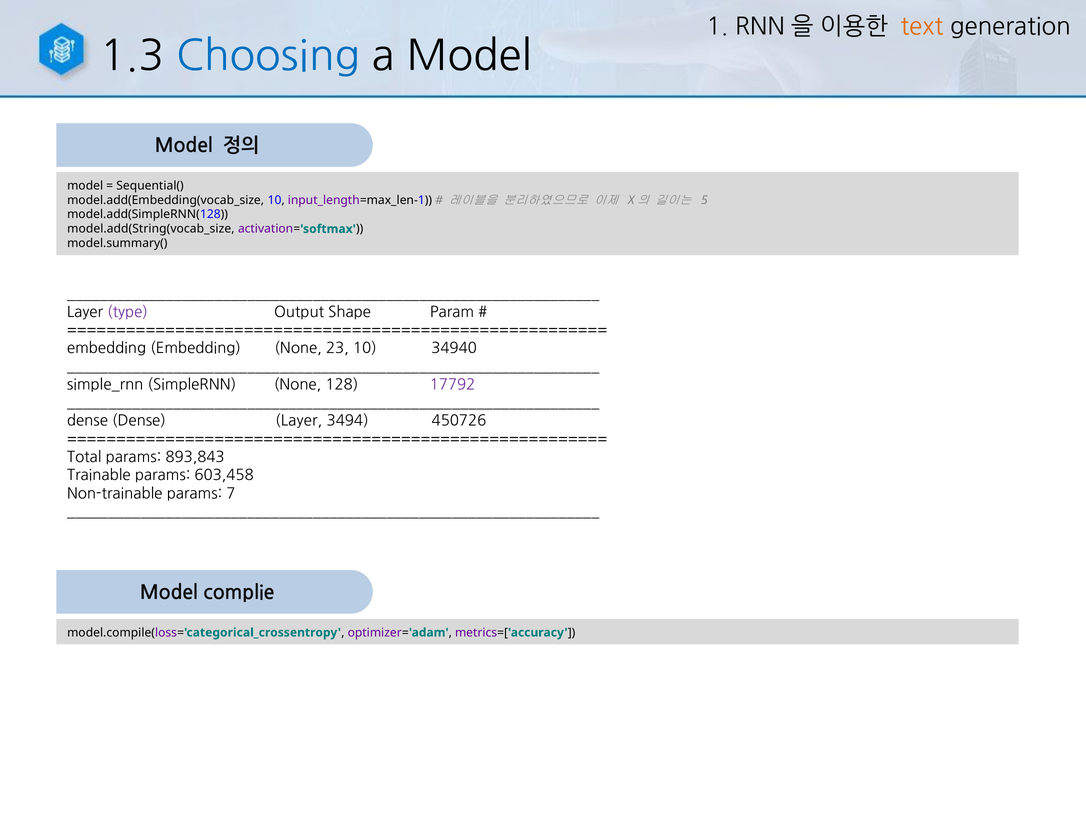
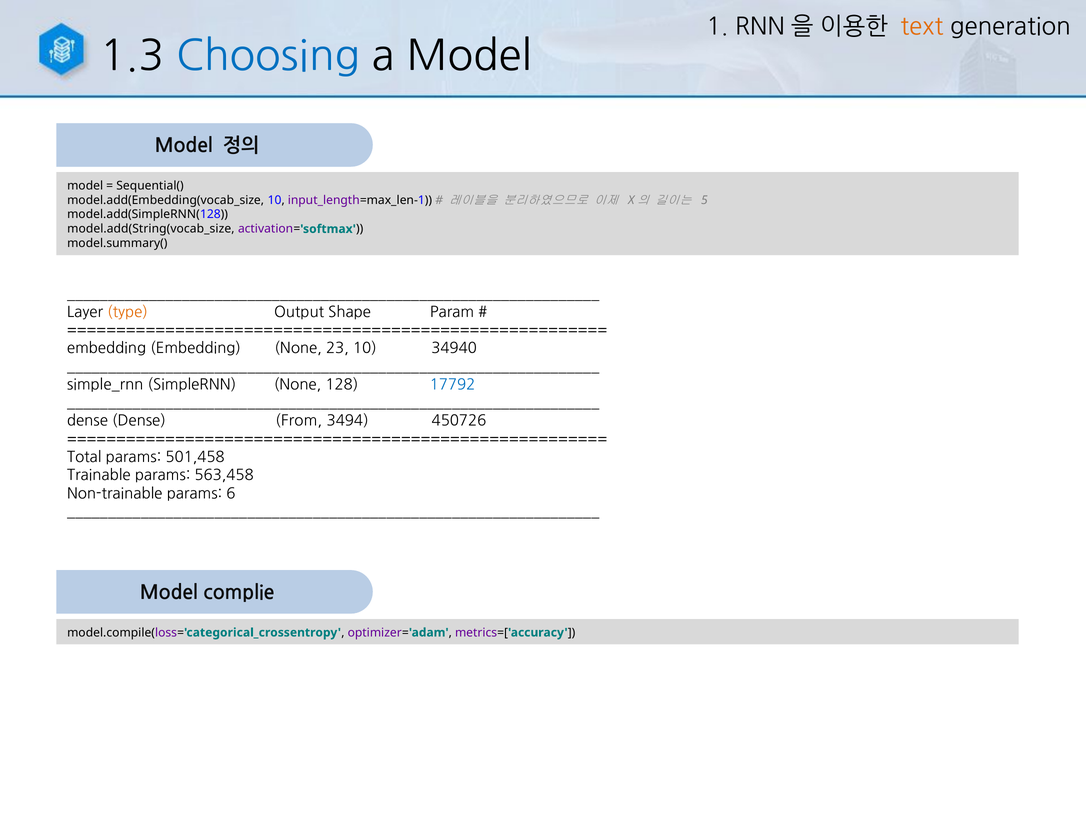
type colour: purple -> orange (128, 312)
17792 colour: purple -> blue (453, 384)
Dense Layer: Layer -> From (299, 421)
893,843: 893,843 -> 501,458 (195, 457)
603,458: 603,458 -> 563,458 (224, 475)
7: 7 -> 6 (231, 493)
